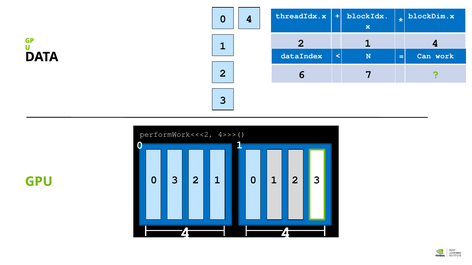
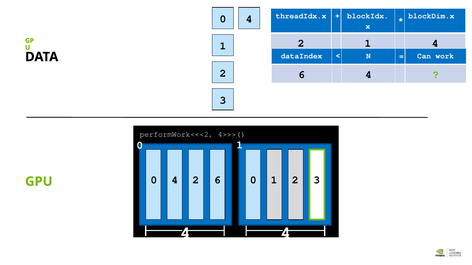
6 7: 7 -> 4 (368, 75)
0 3: 3 -> 4 (175, 180)
1: 1 -> 6 (217, 180)
